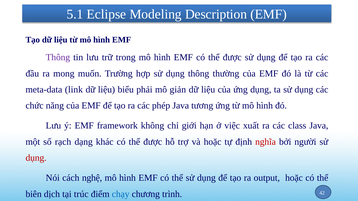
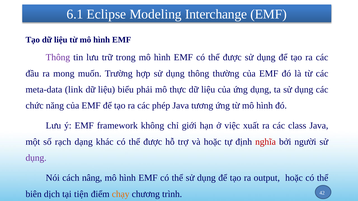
5.1: 5.1 -> 6.1 (75, 14)
Description: Description -> Interchange (216, 14)
giản: giản -> thực (178, 90)
dụng colour: red -> purple (36, 158)
nghệ: nghệ -> nâng (92, 178)
trúc: trúc -> tiện (81, 194)
chạy colour: blue -> orange (121, 194)
